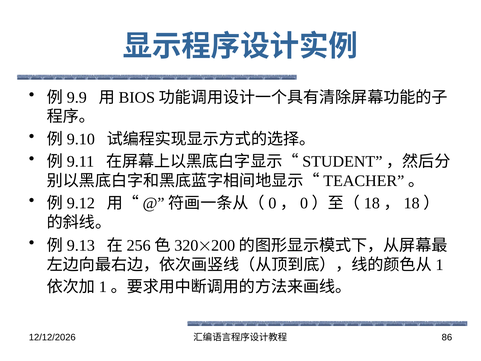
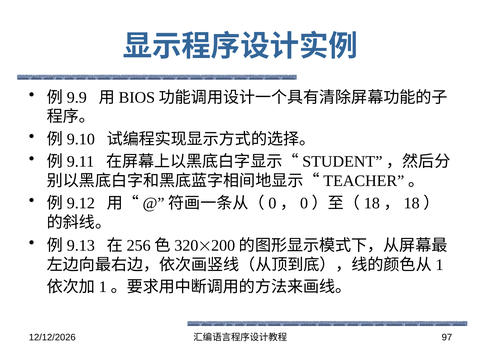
86: 86 -> 97 (447, 337)
